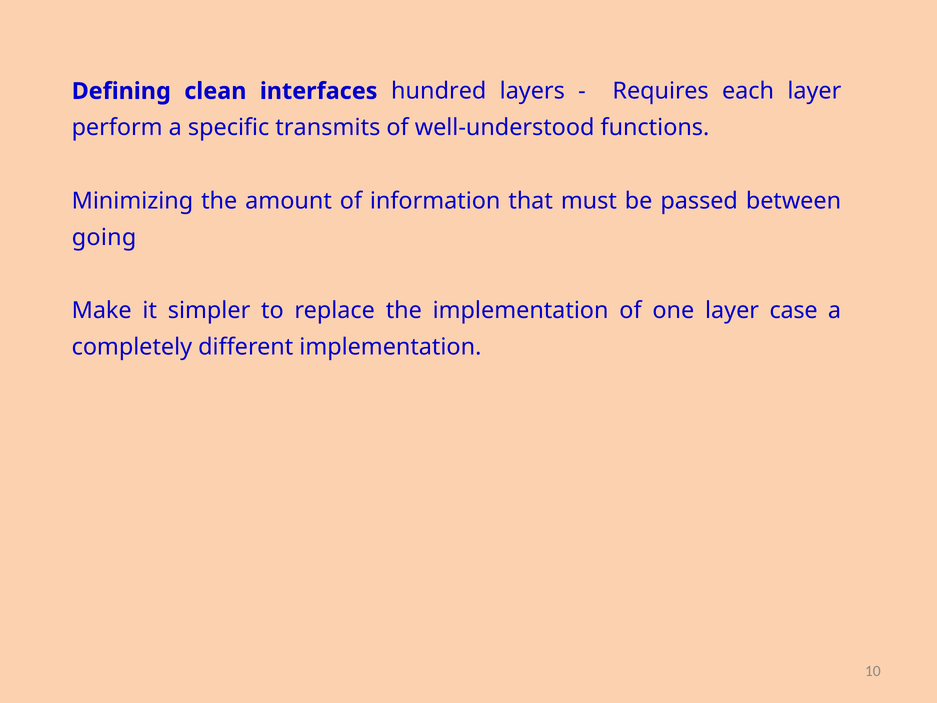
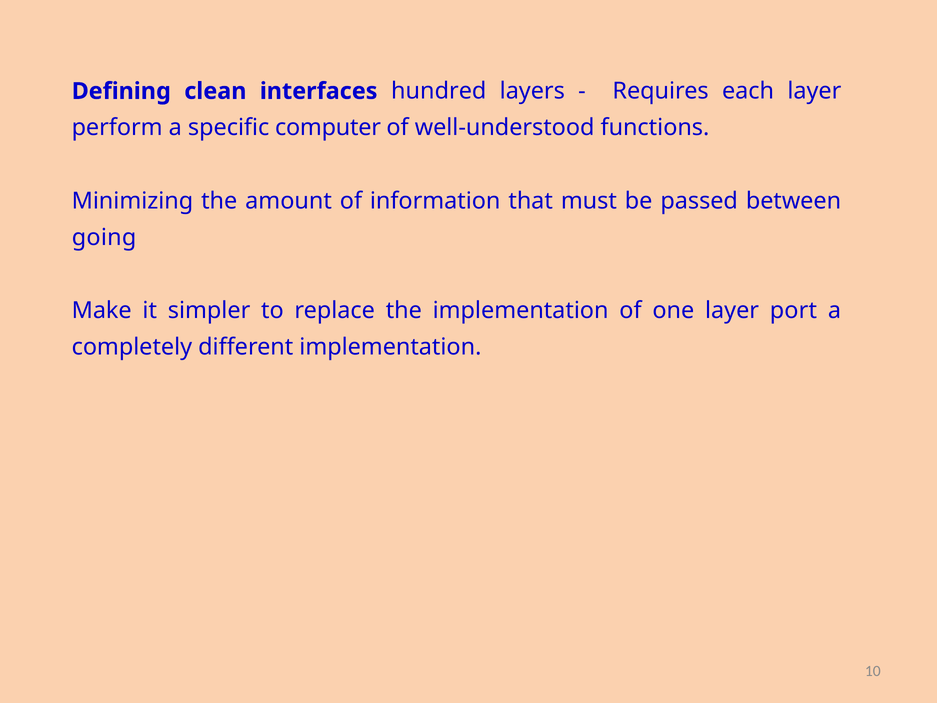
transmits: transmits -> computer (328, 128)
case: case -> port (793, 310)
